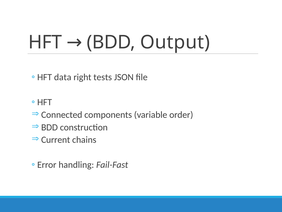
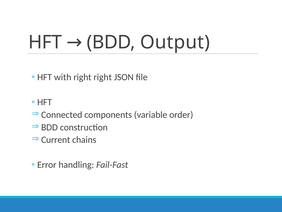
data: data -> with (63, 77)
right tests: tests -> right (103, 77)
